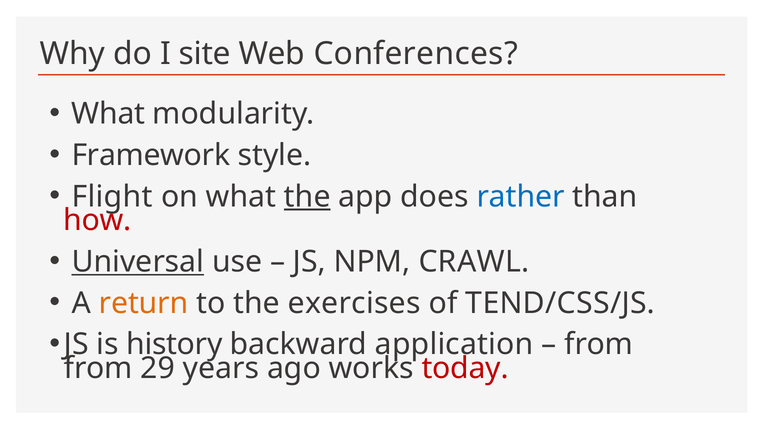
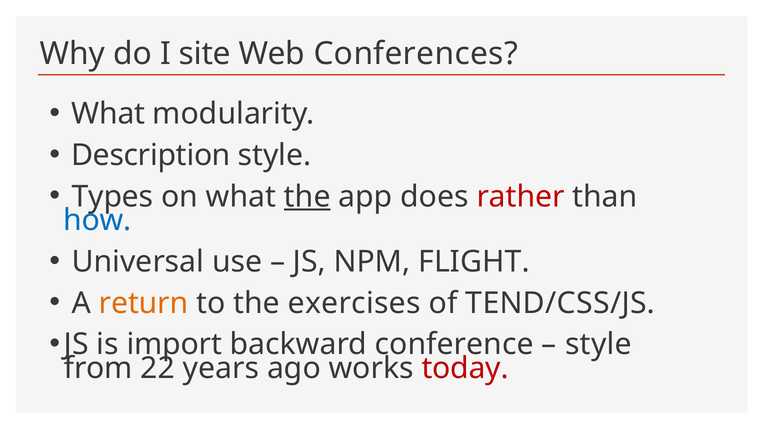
Framework: Framework -> Description (151, 155)
Flight: Flight -> Types (112, 197)
rather colour: blue -> red (521, 197)
how colour: red -> blue (97, 221)
Universal underline: present -> none (138, 262)
CRAWL: CRAWL -> FLIGHT (474, 262)
history: history -> import (174, 345)
application: application -> conference (454, 345)
from: from -> style (598, 345)
29: 29 -> 22 (158, 368)
